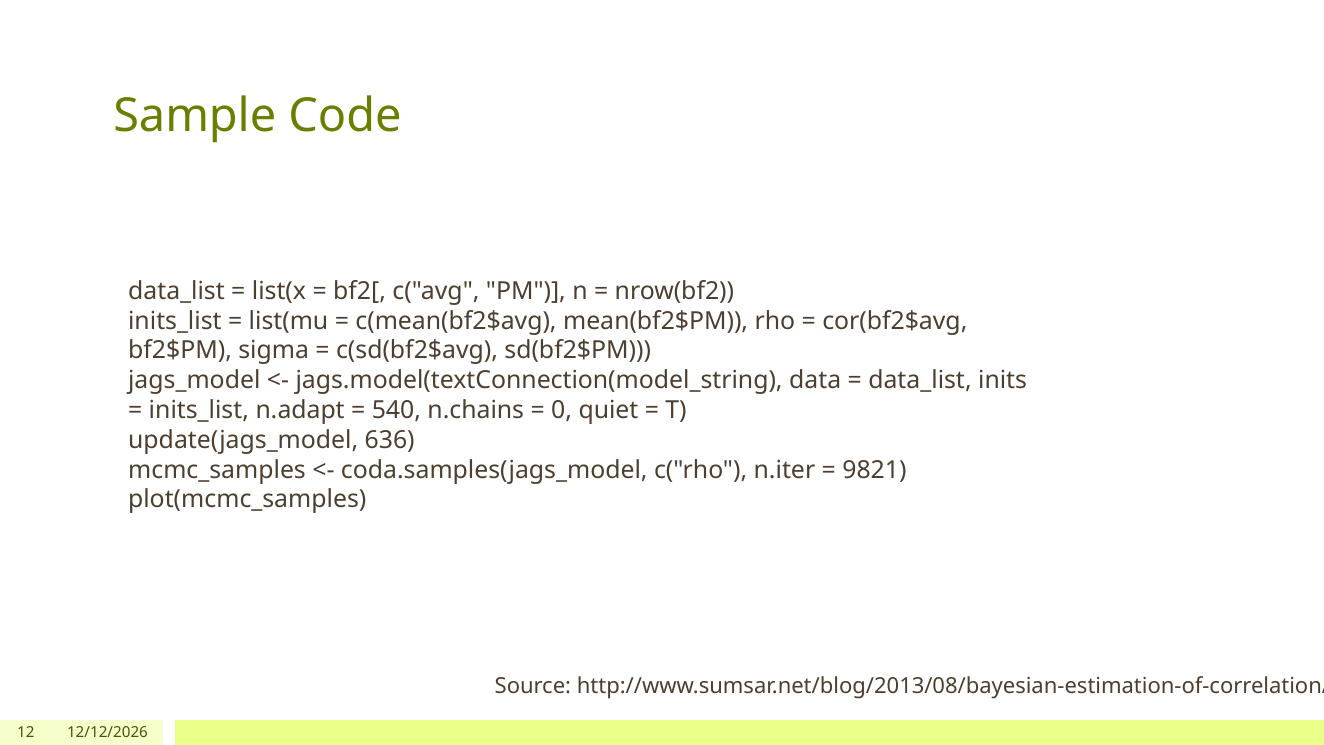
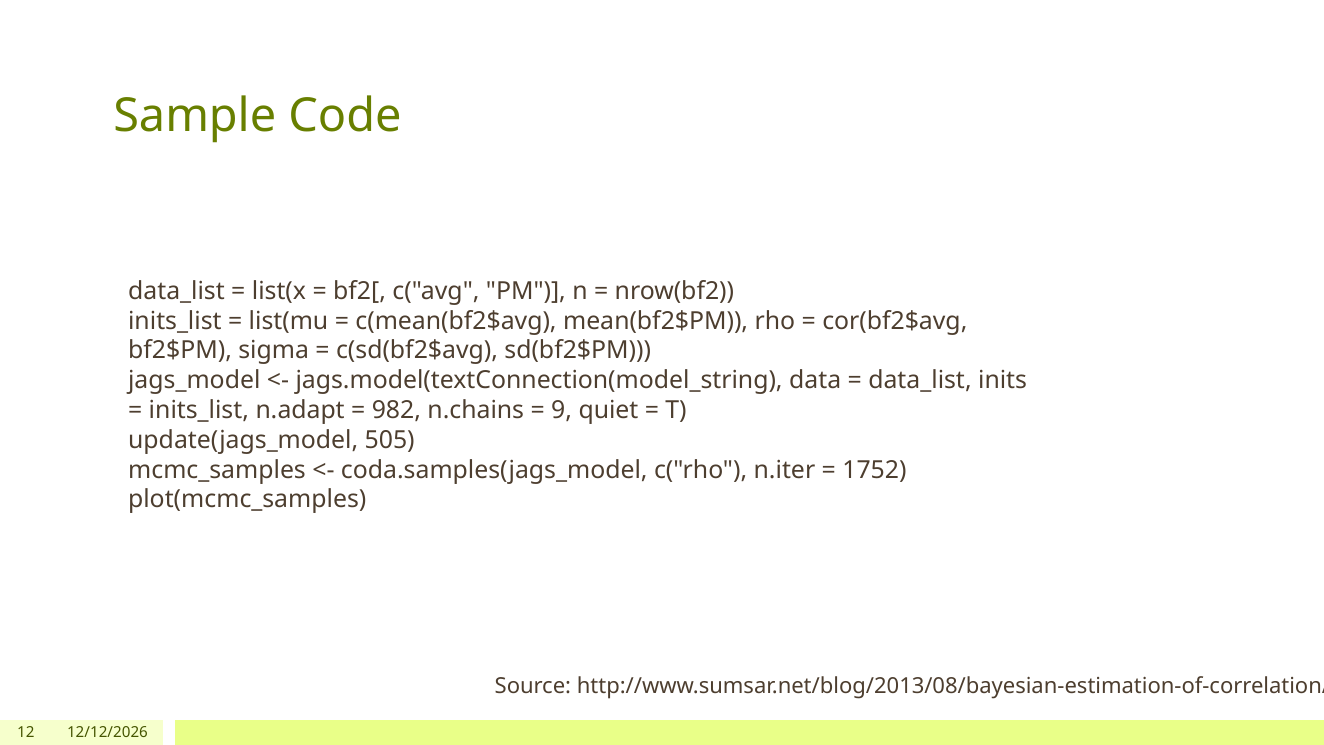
540: 540 -> 982 (396, 410)
0: 0 -> 9 (562, 410)
636: 636 -> 505 (390, 440)
9821: 9821 -> 1752 (874, 470)
